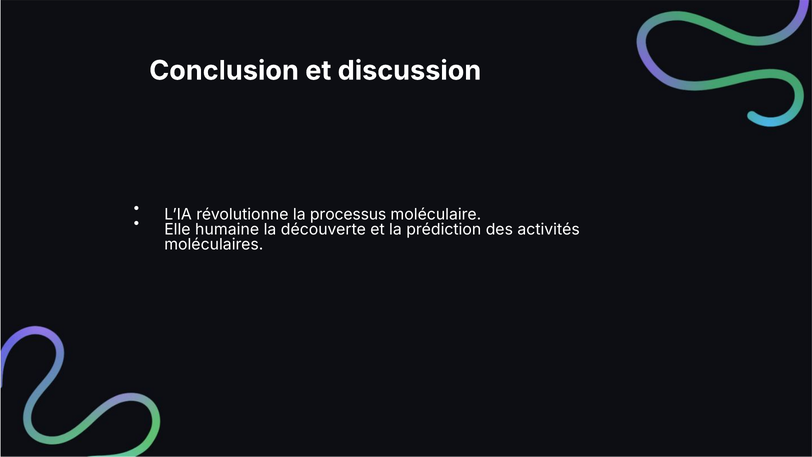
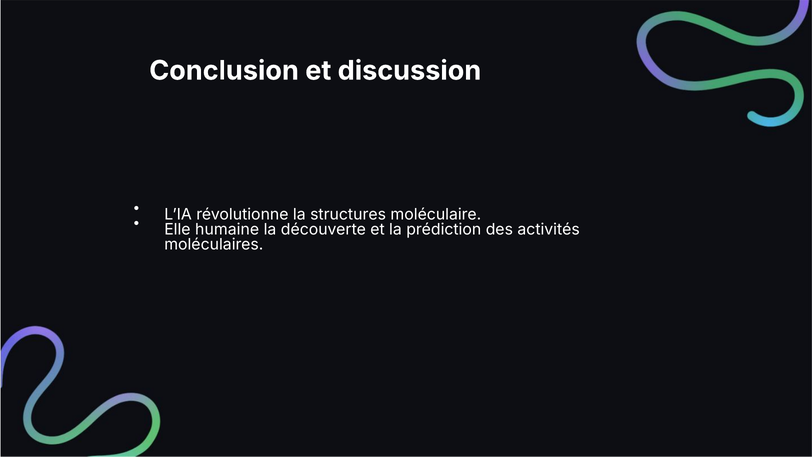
processus: processus -> structures (348, 214)
